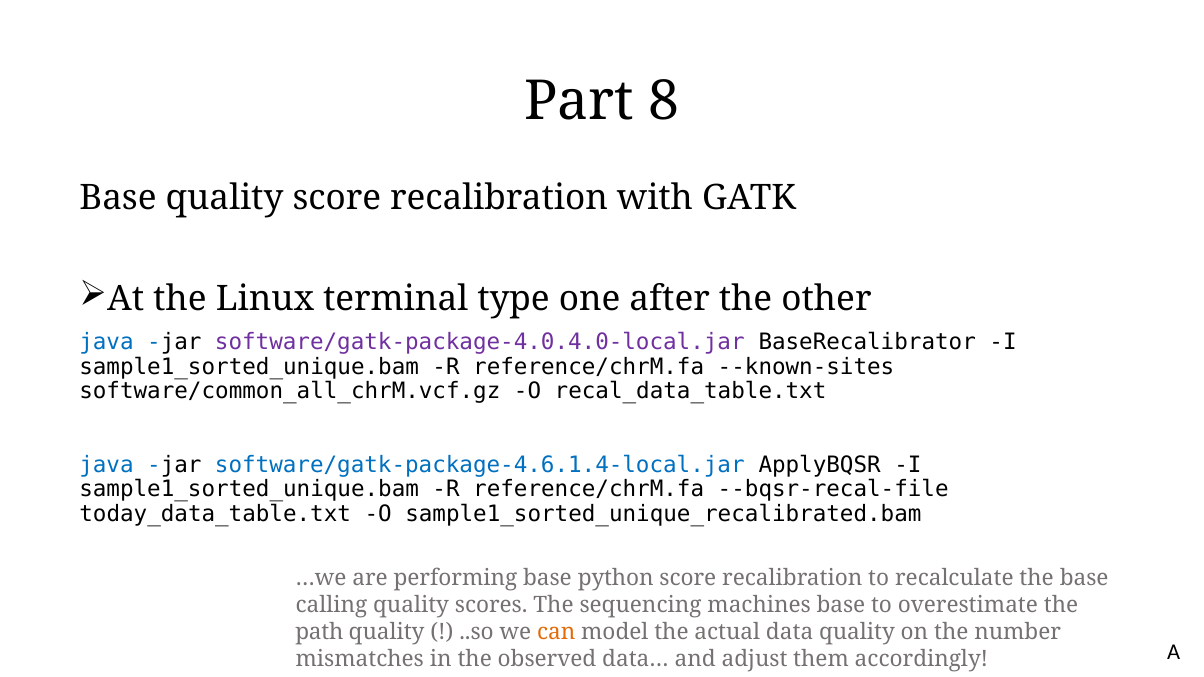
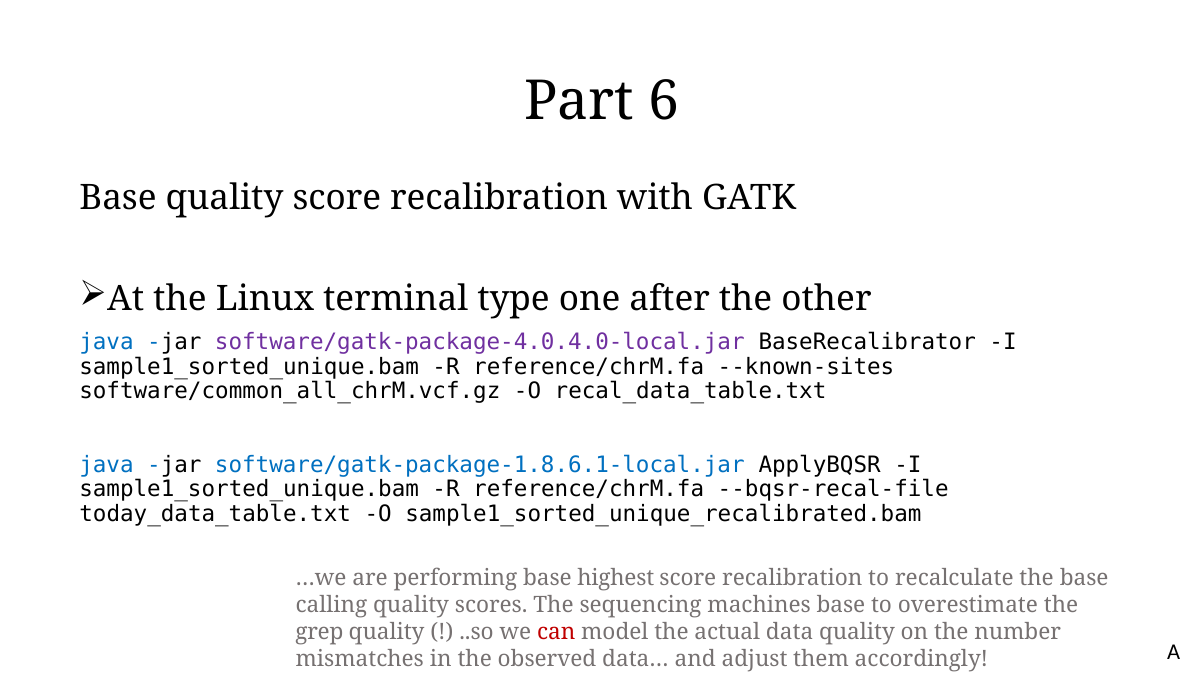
8: 8 -> 6 (664, 101)
software/gatk-package-4.6.1.4-local.jar: software/gatk-package-4.6.1.4-local.jar -> software/gatk-package-1.8.6.1-local.jar (480, 465)
python: python -> highest (616, 578)
path: path -> grep (319, 633)
can colour: orange -> red (556, 633)
